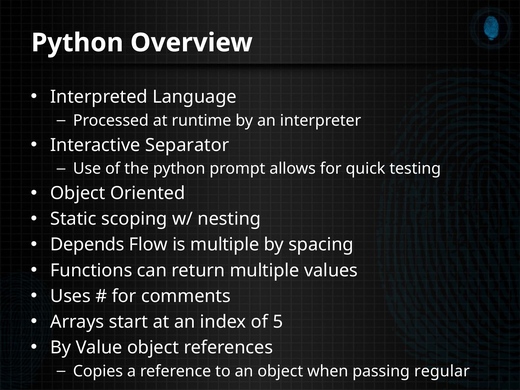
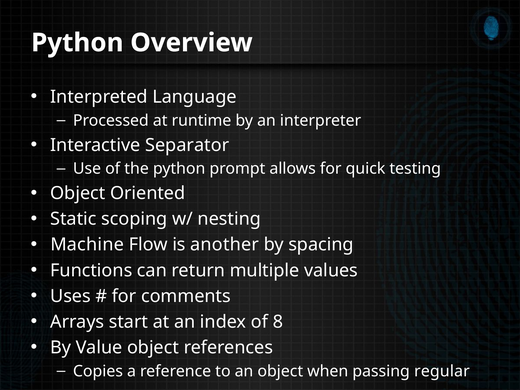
Depends: Depends -> Machine (87, 245)
is multiple: multiple -> another (225, 245)
5: 5 -> 8 (278, 322)
